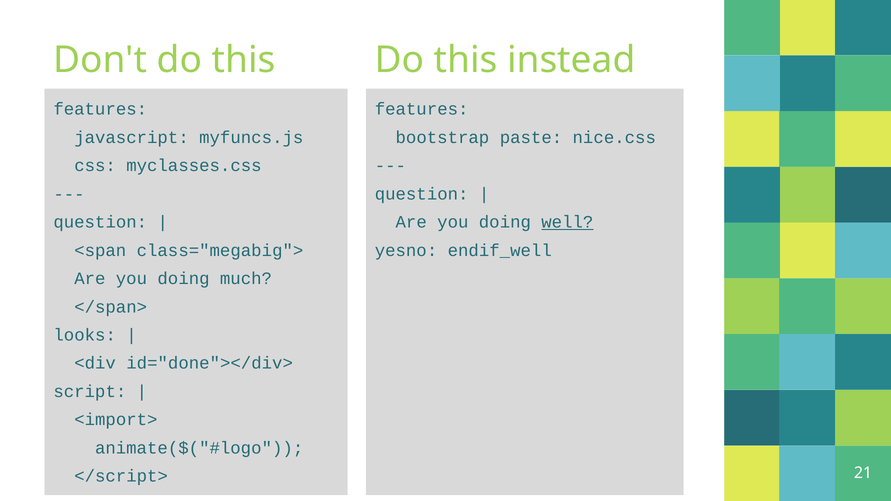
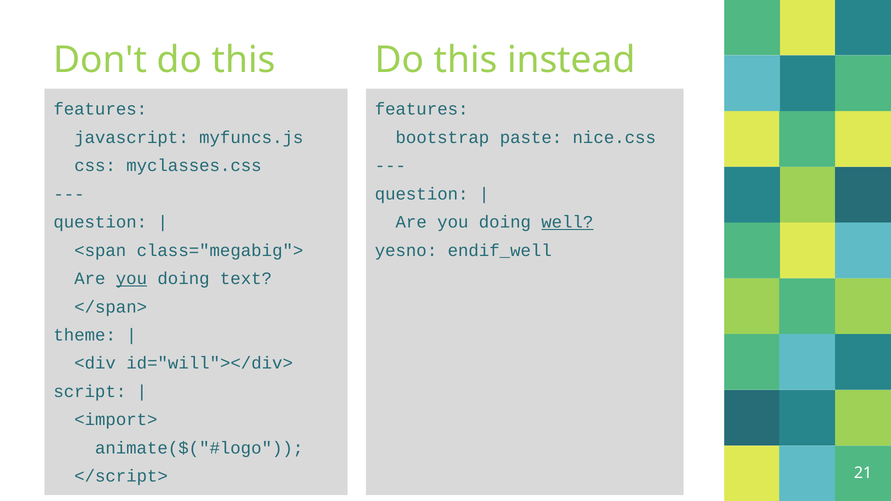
you underline: none -> present (131, 279)
much: much -> text (246, 279)
looks: looks -> theme (85, 335)
id="done"></div>: id="done"></div> -> id="will"></div> (210, 363)
